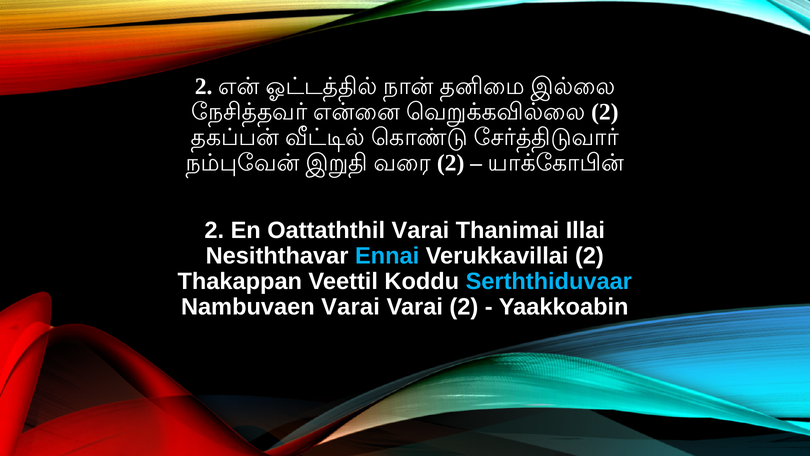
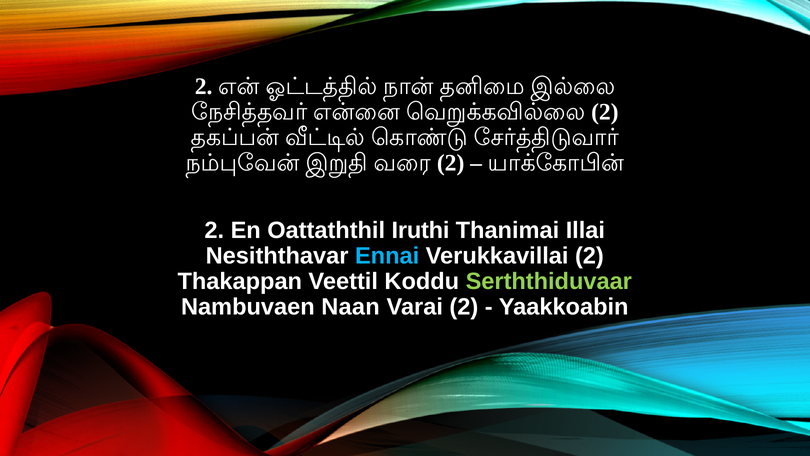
Oattaththil Varai: Varai -> Iruthi (421, 230)
Serththiduvaar colour: light blue -> light green (549, 281)
Nambuvaen Varai: Varai -> Naan (351, 307)
